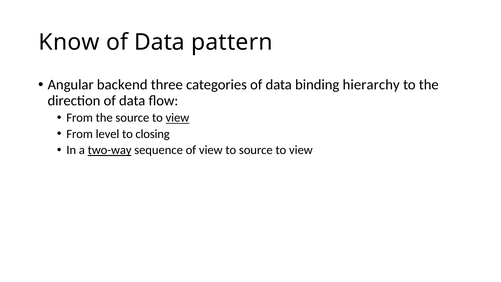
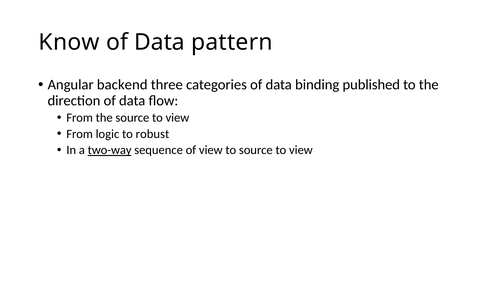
hierarchy: hierarchy -> published (371, 85)
view underline: present -> none (177, 118)
level: level -> logic (107, 134)
closing: closing -> robust (152, 134)
